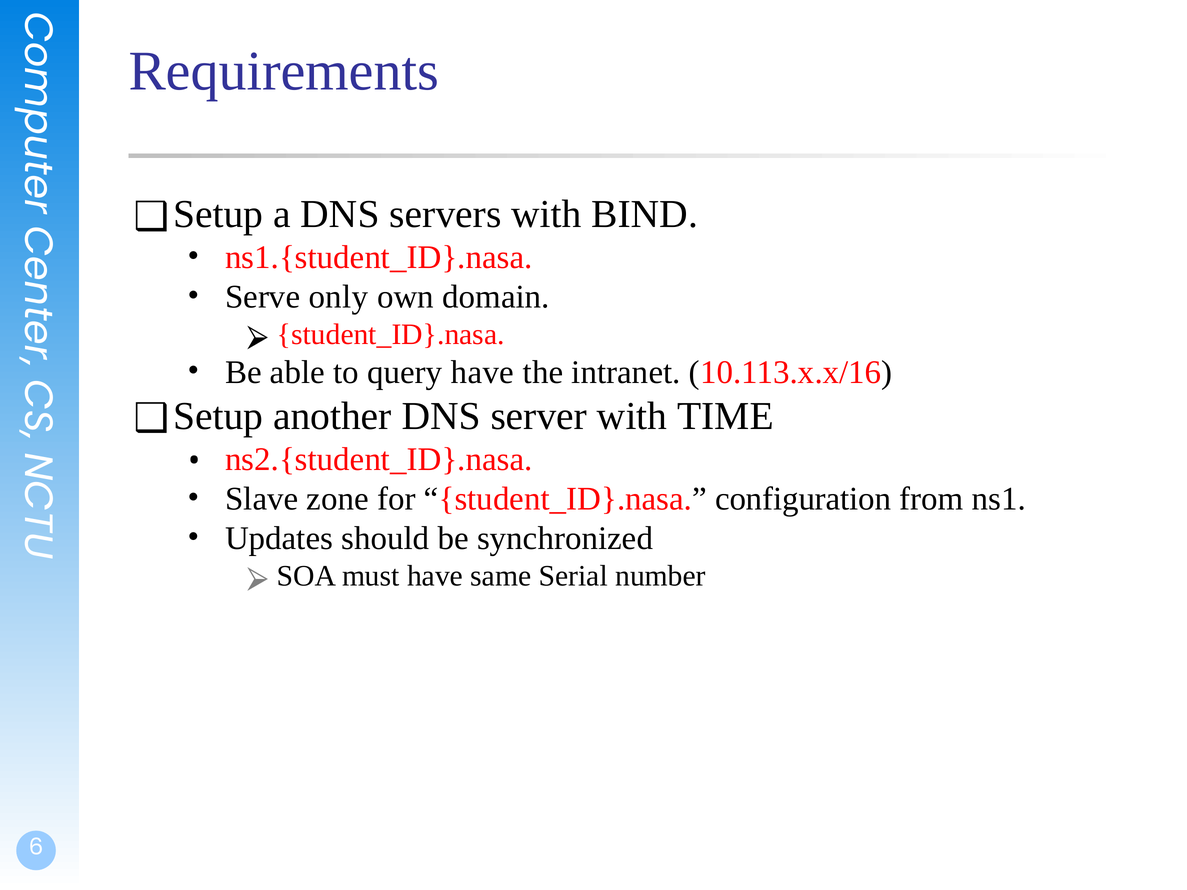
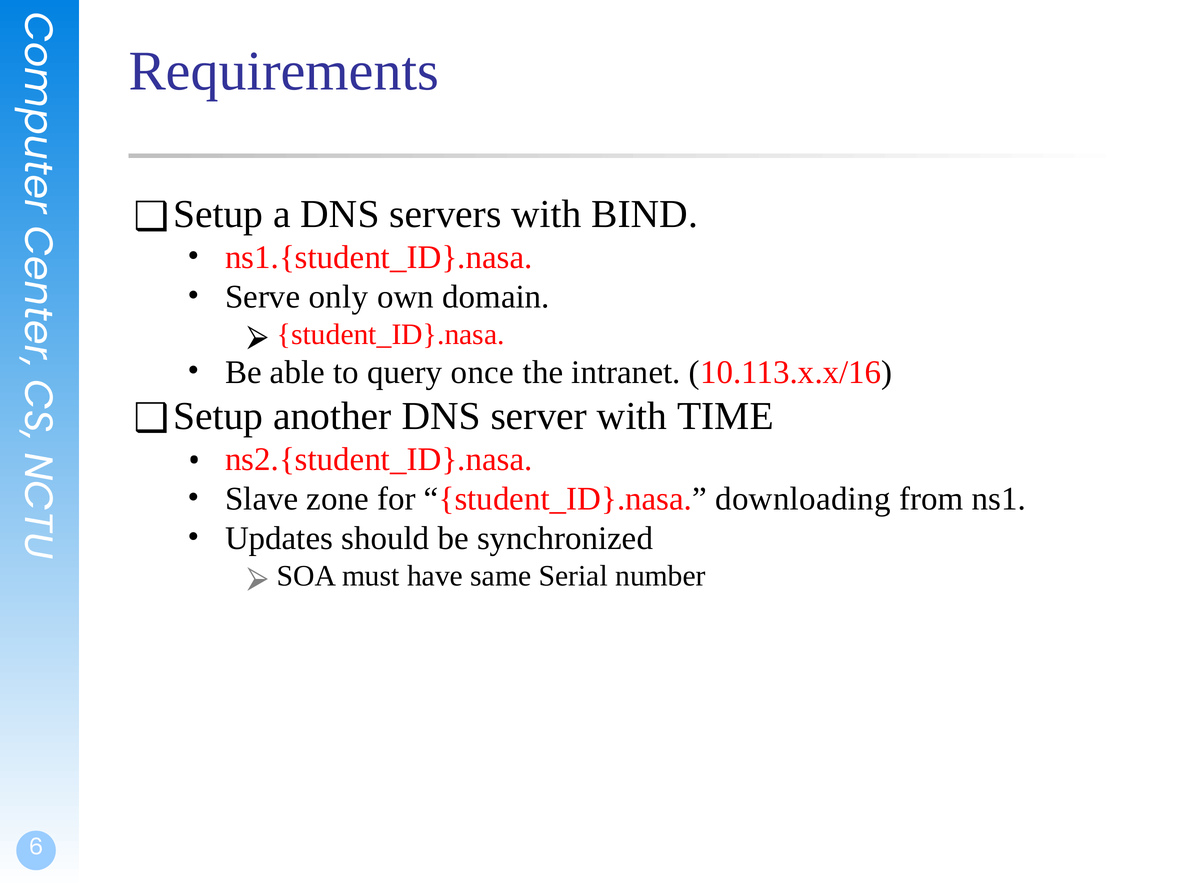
query have: have -> once (482, 372)
configuration: configuration -> downloading (803, 499)
